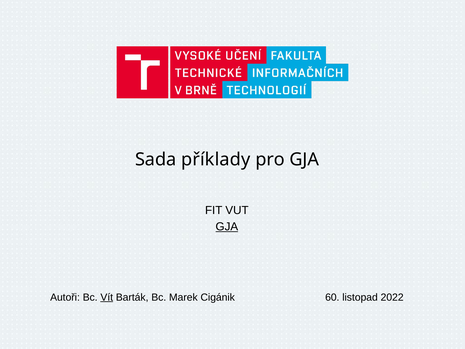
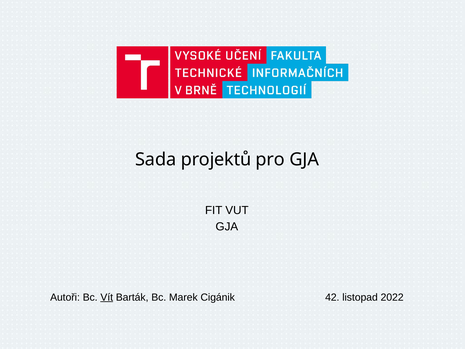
příklady: příklady -> projektů (216, 159)
GJA underline: present -> none (227, 226)
60: 60 -> 42 (332, 297)
